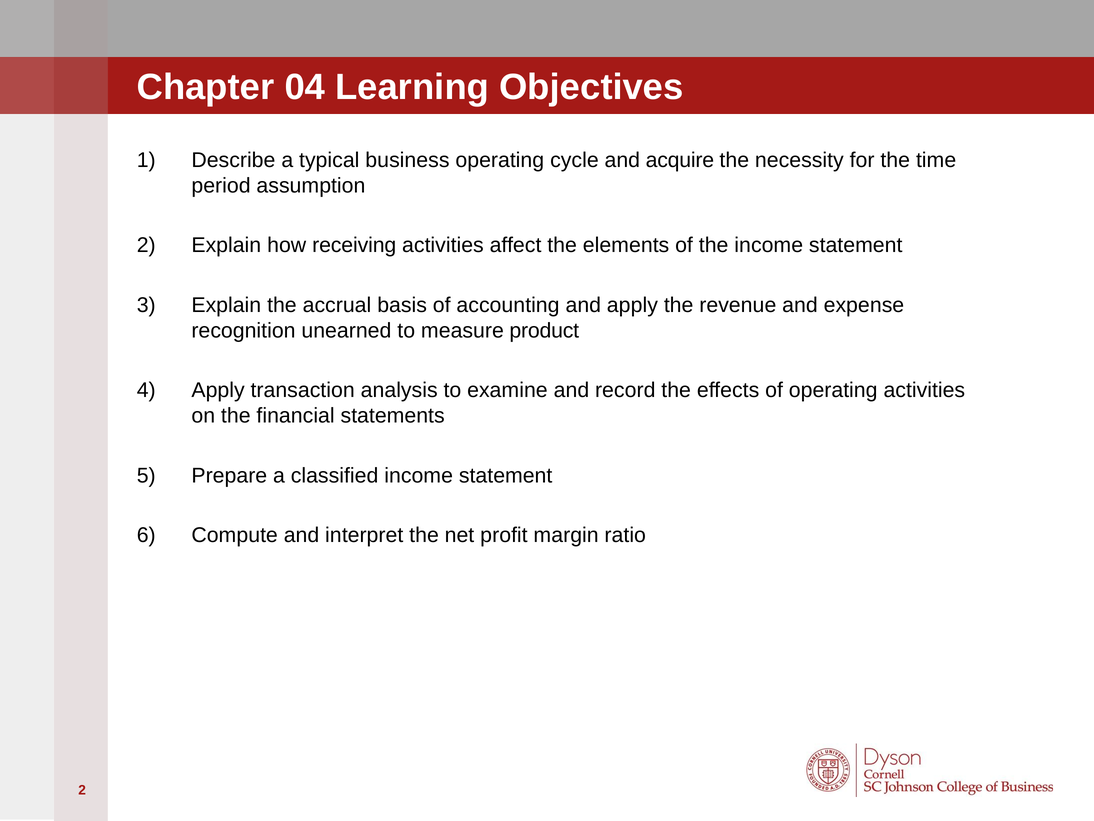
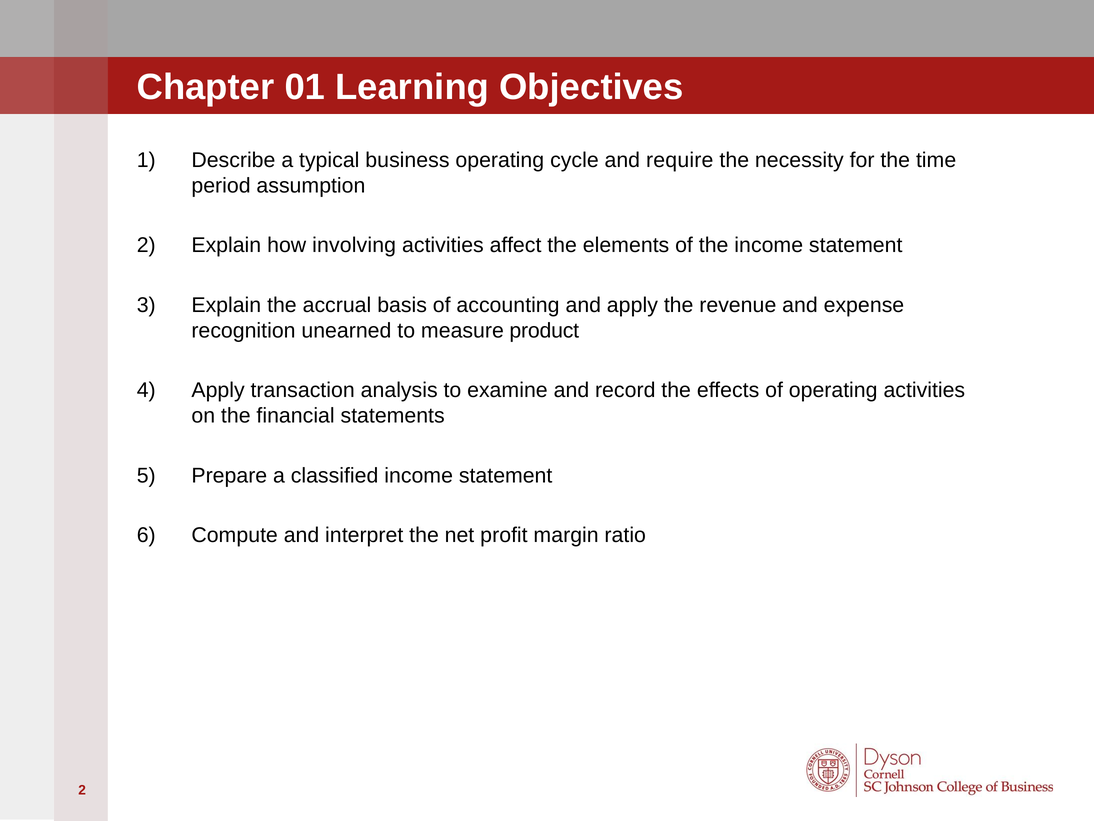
04: 04 -> 01 (305, 87)
acquire: acquire -> require (680, 160)
receiving: receiving -> involving (354, 245)
